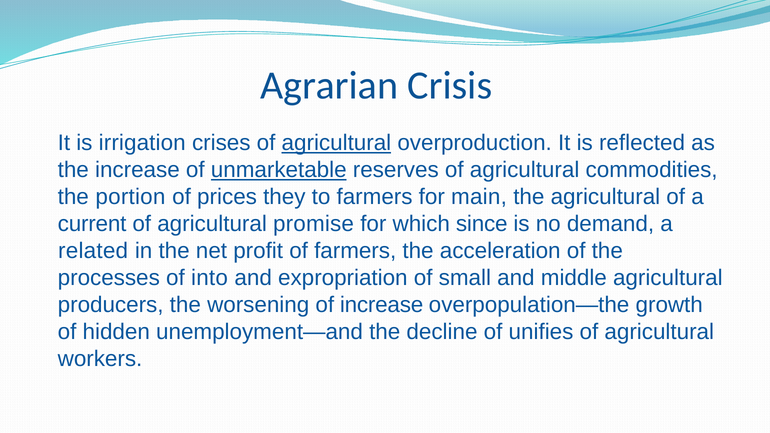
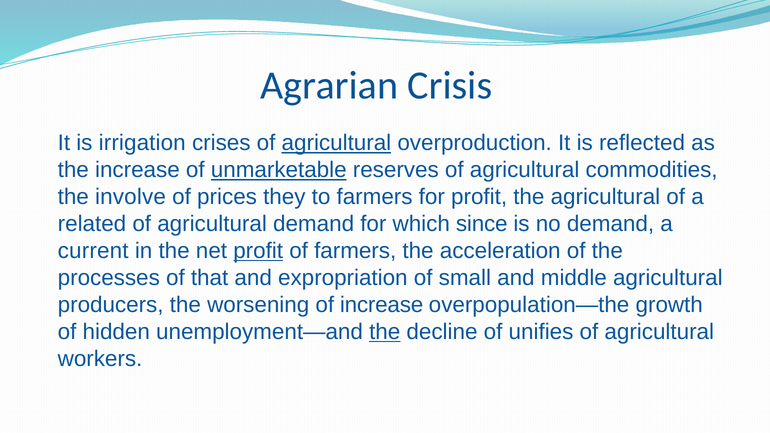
portion: portion -> involve (130, 197)
for main: main -> profit (479, 197)
current: current -> related (92, 224)
agricultural promise: promise -> demand (314, 224)
related: related -> current (93, 251)
profit underline: none -> present (258, 251)
into: into -> that (210, 278)
the underline: none -> present (385, 332)
